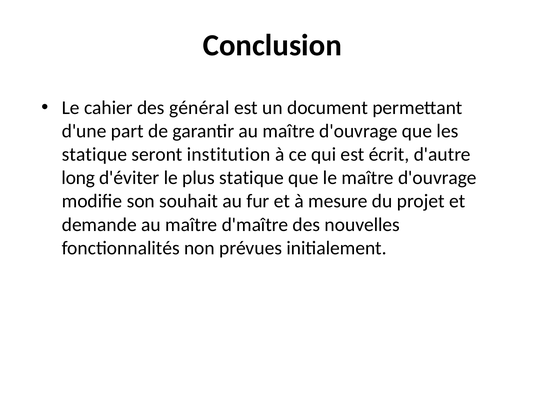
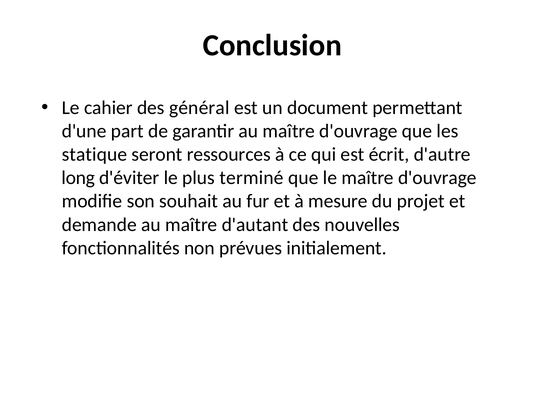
institution: institution -> ressources (229, 154)
plus statique: statique -> terminé (251, 178)
d'maître: d'maître -> d'autant (255, 225)
